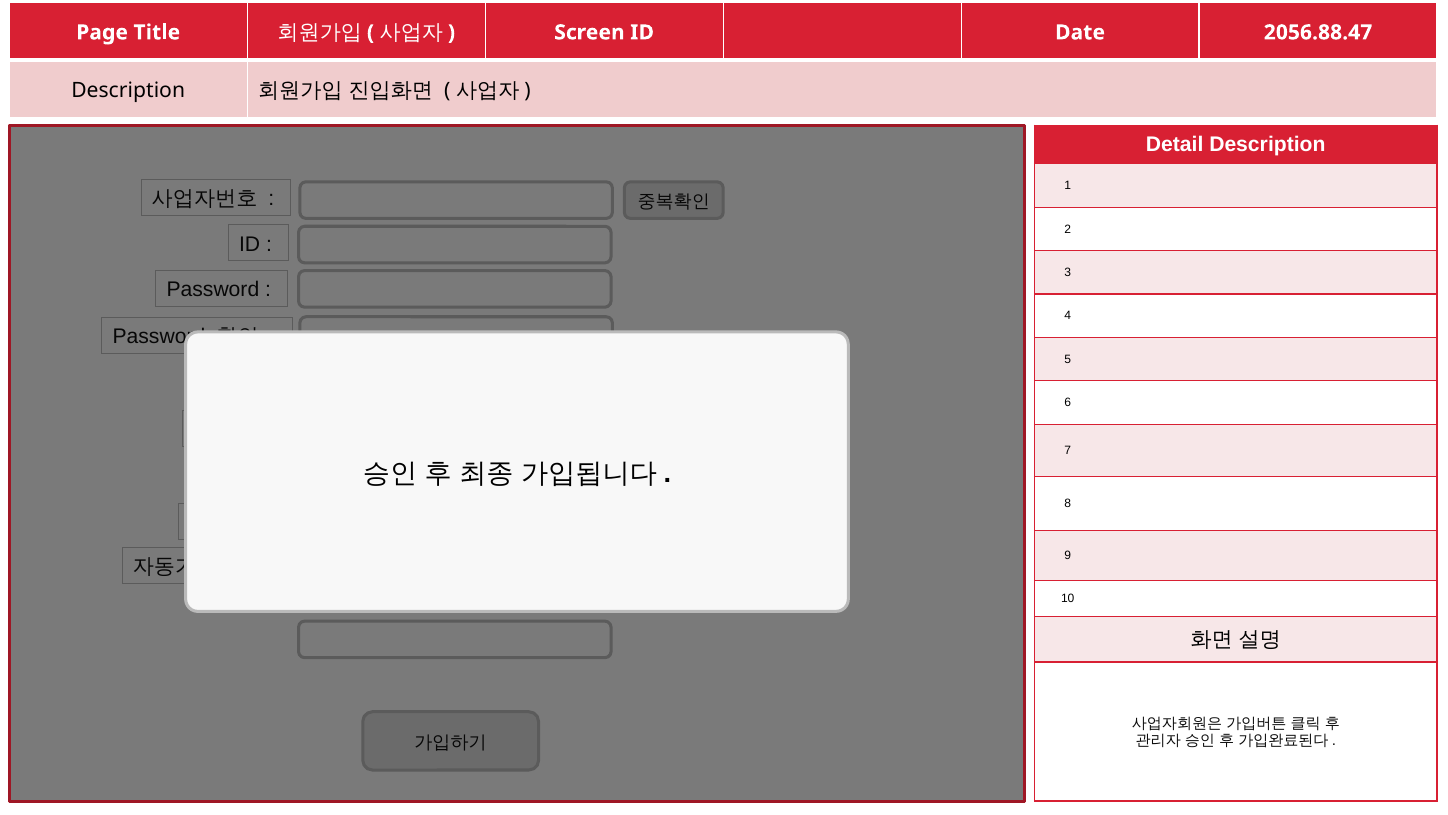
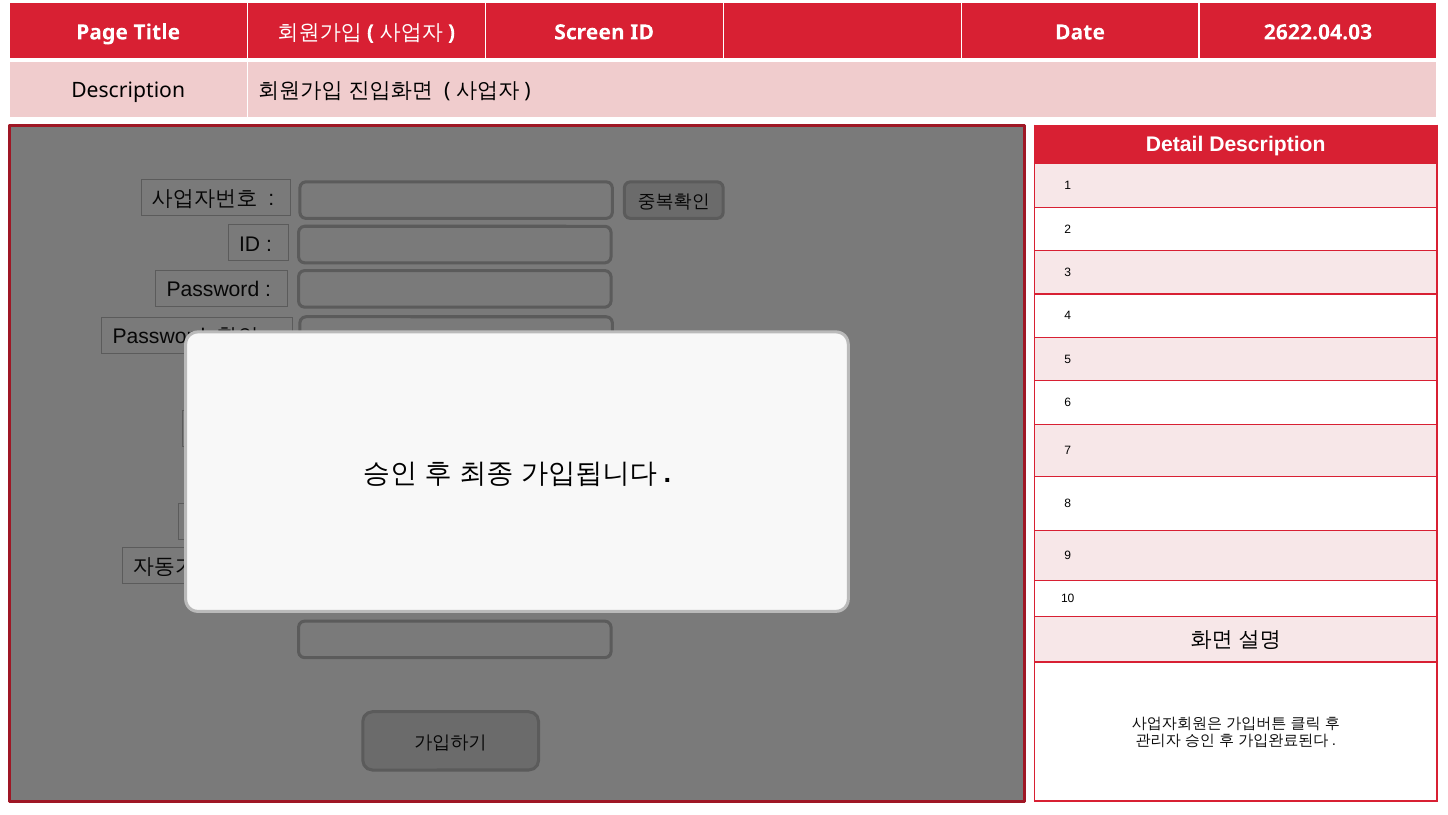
2056.88.47: 2056.88.47 -> 2622.04.03 (1318, 32)
